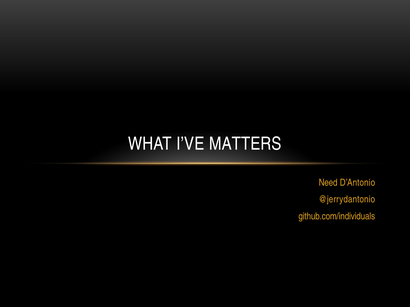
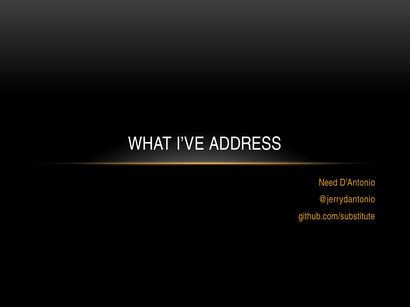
MATTERS: MATTERS -> ADDRESS (245, 144)
github.com/individuals: github.com/individuals -> github.com/substitute (337, 217)
